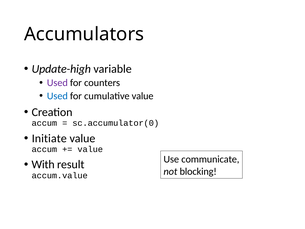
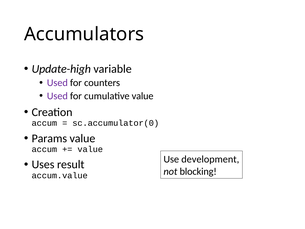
Used colour: blue -> purple (57, 96)
Initiate: Initiate -> Params (49, 138)
communicate: communicate -> development (210, 159)
With: With -> Uses (43, 164)
